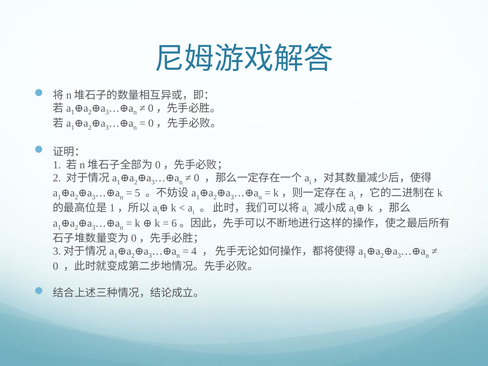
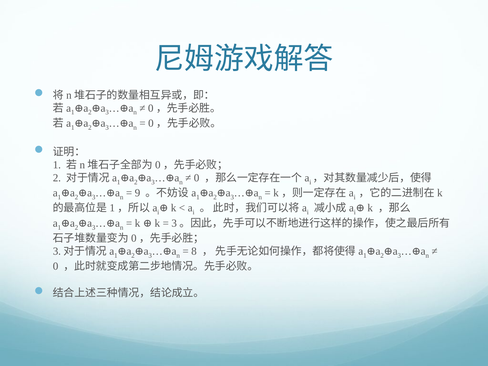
5: 5 -> 9 (137, 193)
6: 6 -> 3 (174, 223)
4: 4 -> 8 (194, 251)
